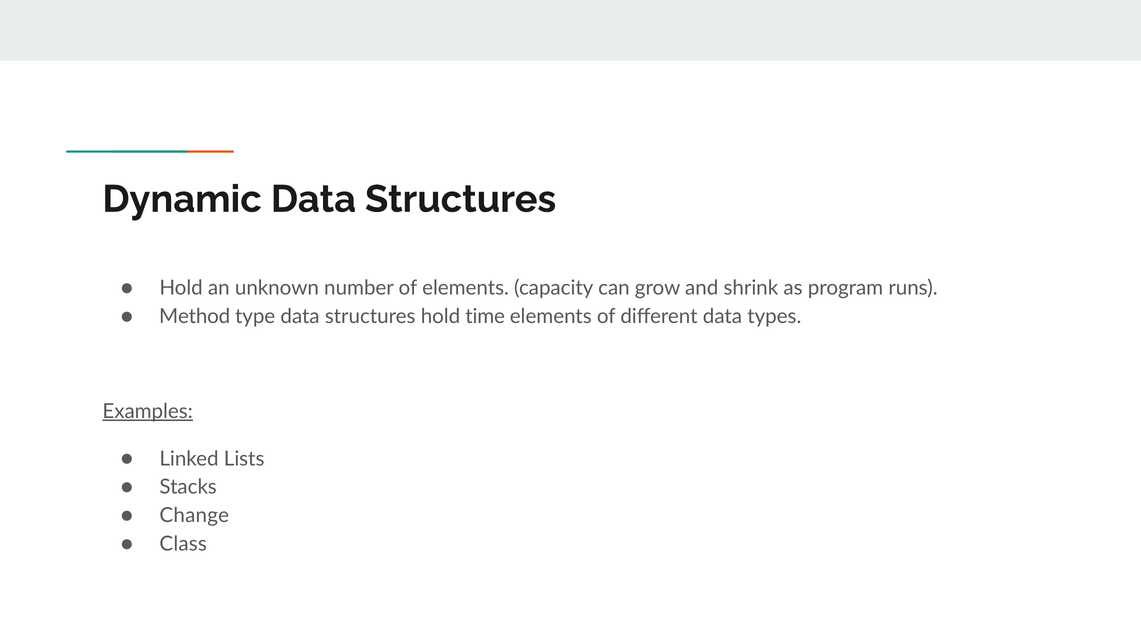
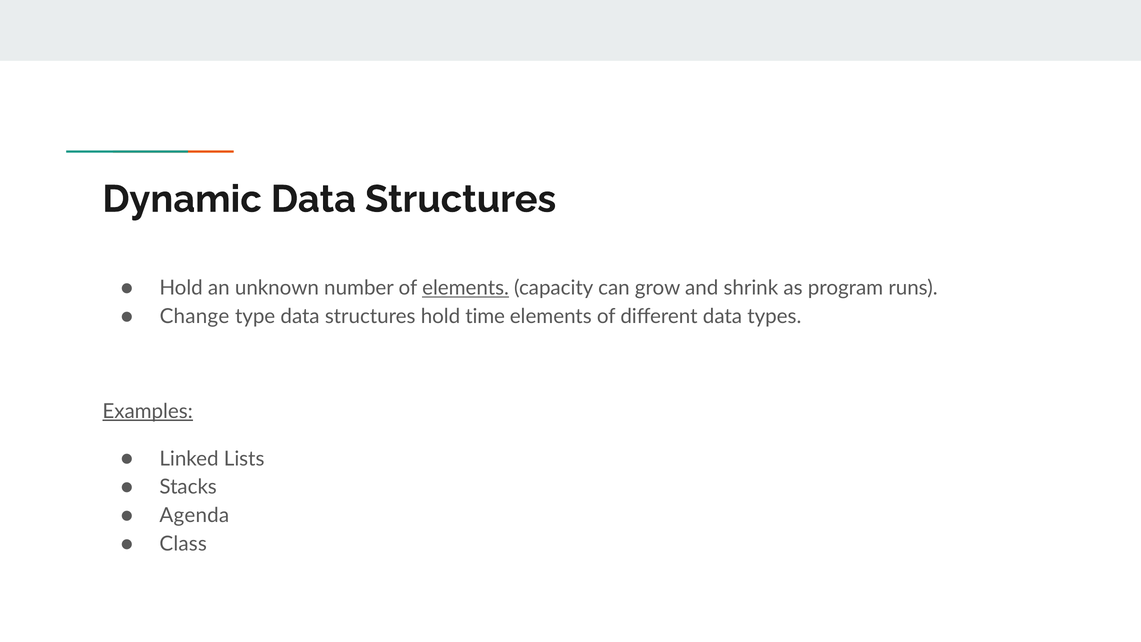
elements underline: none -> present (466, 288)
Method: Method -> Change (194, 316)
Change: Change -> Agenda (194, 515)
